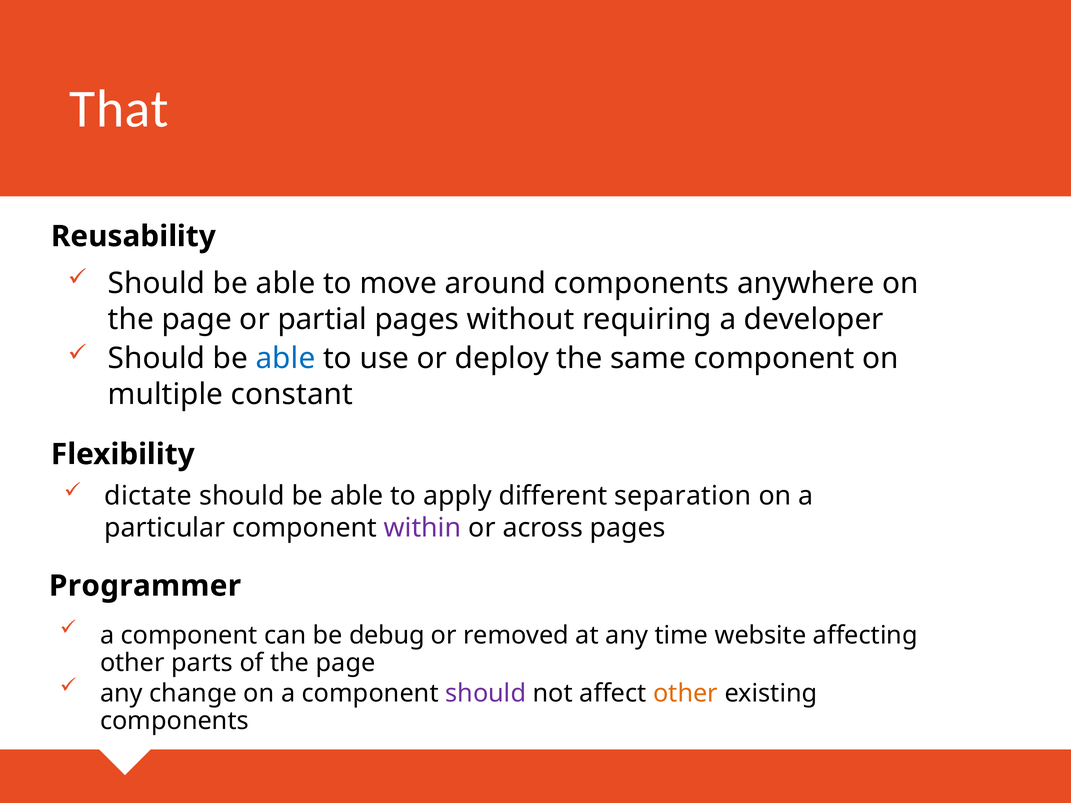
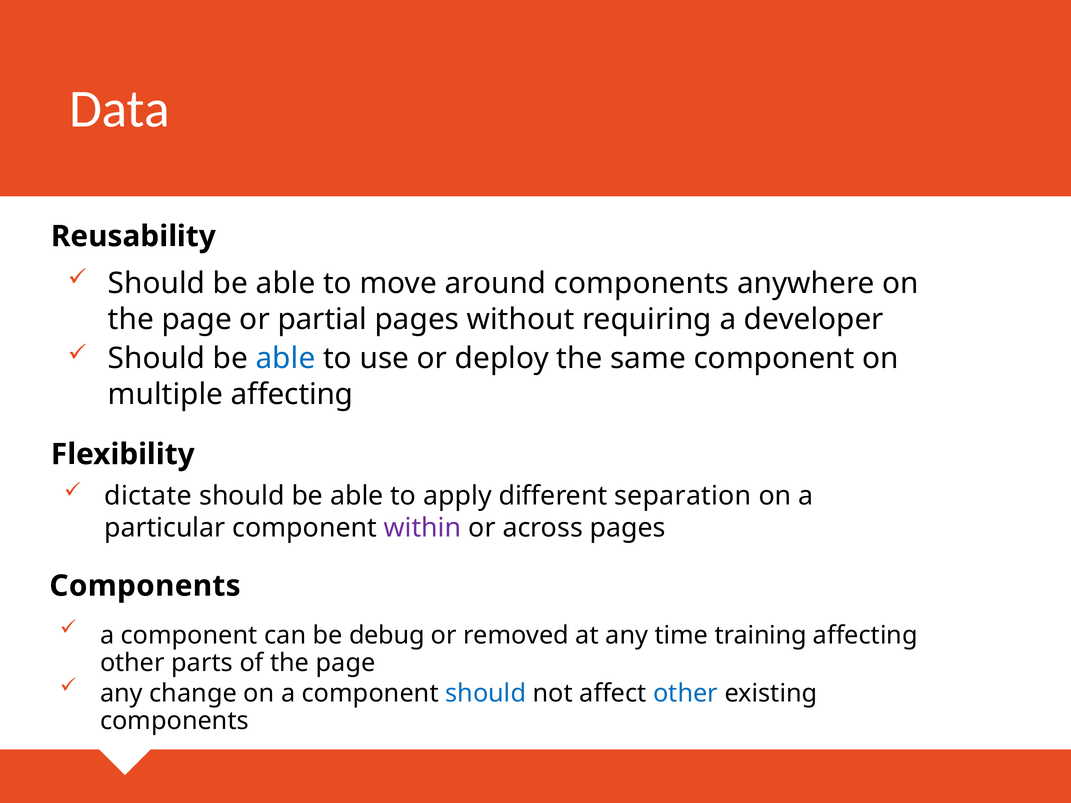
That: That -> Data (120, 109)
multiple constant: constant -> affecting (292, 395)
Programmer: Programmer -> Components (145, 586)
website: website -> training (761, 636)
should colour: purple -> blue (486, 694)
other colour: orange -> blue (685, 694)
